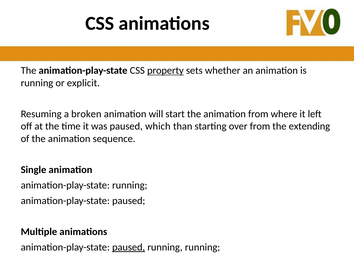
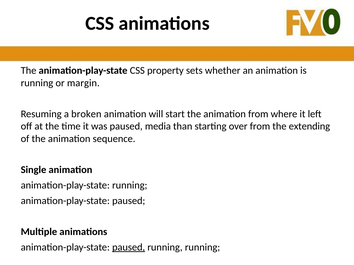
property underline: present -> none (165, 71)
explicit: explicit -> margin (83, 83)
which: which -> media (158, 126)
